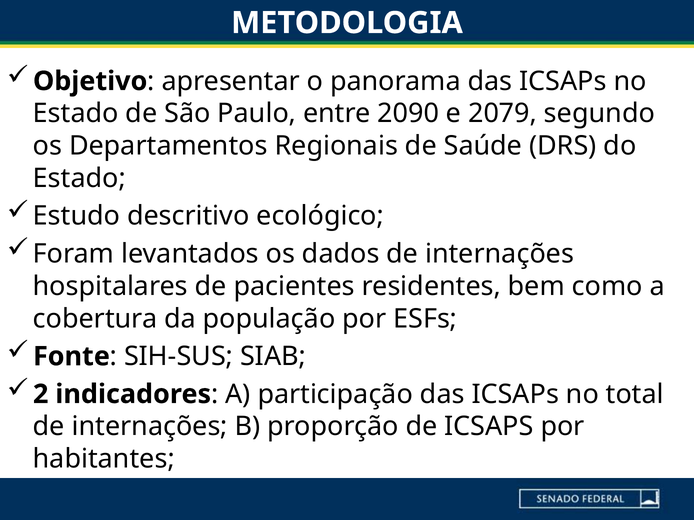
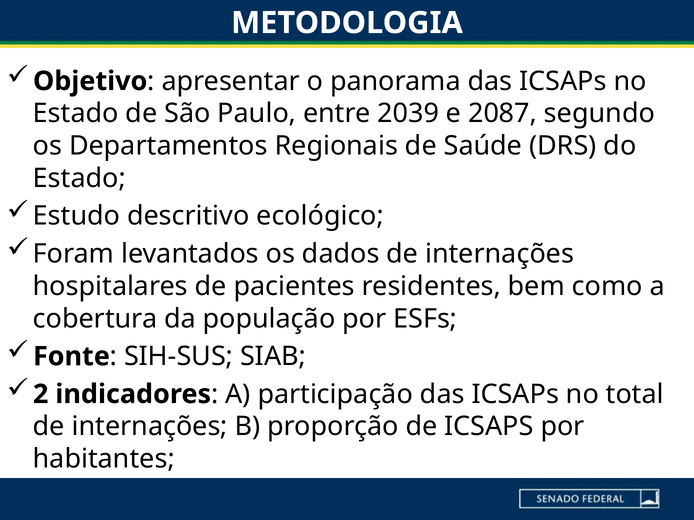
2090: 2090 -> 2039 (408, 114)
2079: 2079 -> 2087 (503, 114)
